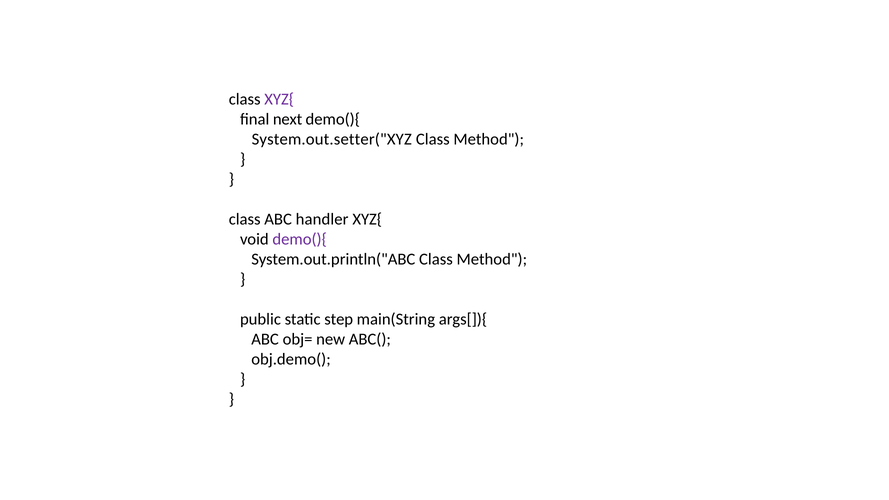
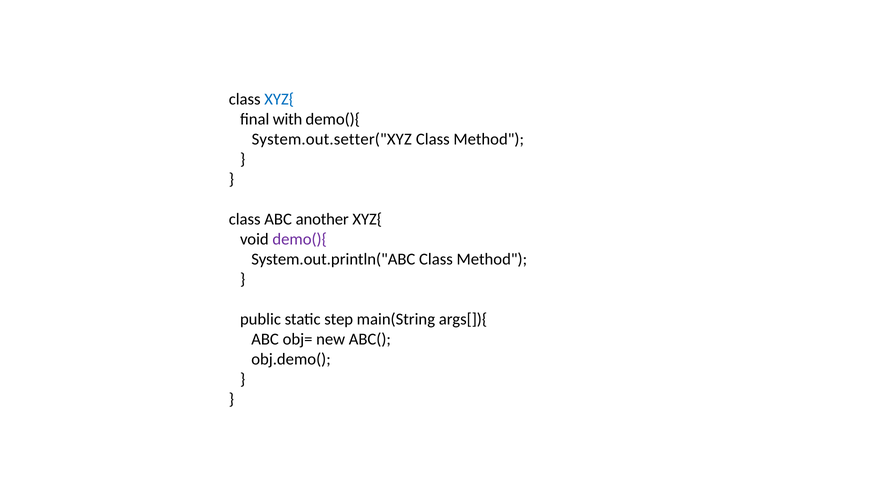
XYZ{ colour: purple -> blue (279, 99)
next: next -> with (288, 120)
handler: handler -> another (322, 220)
